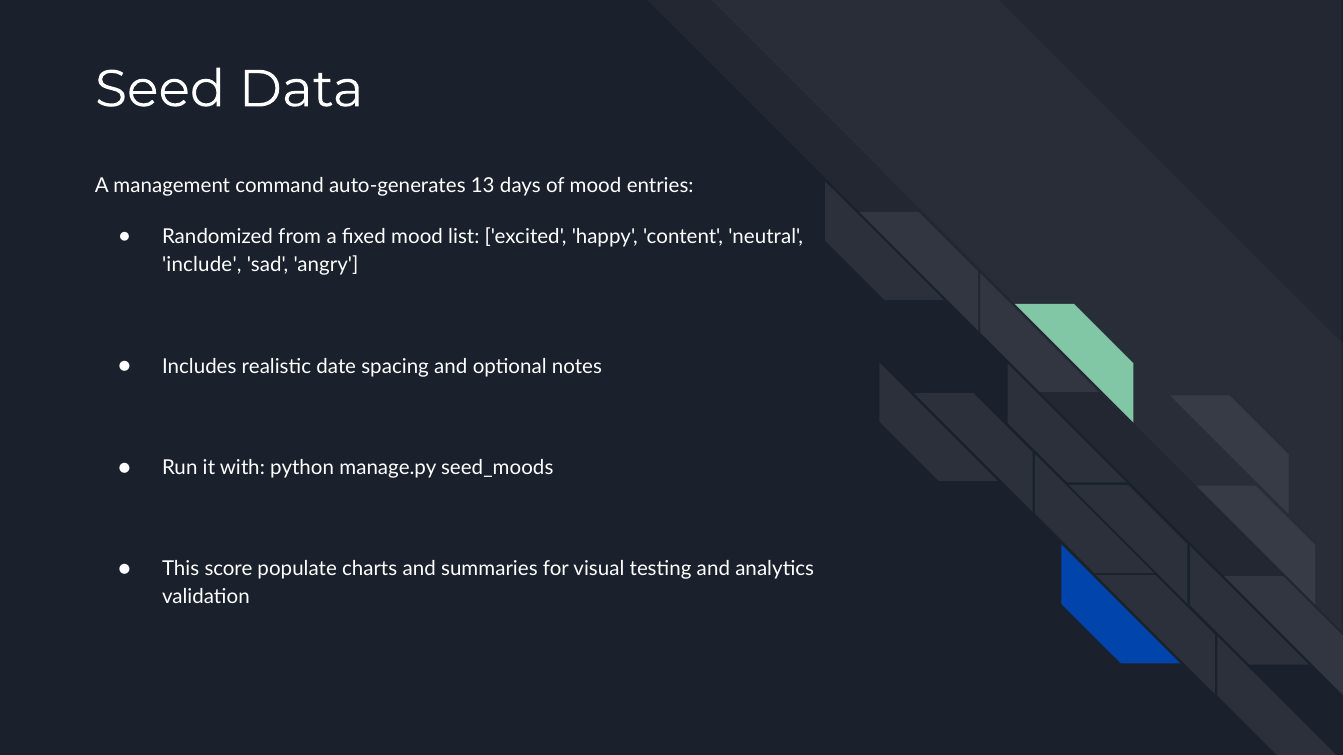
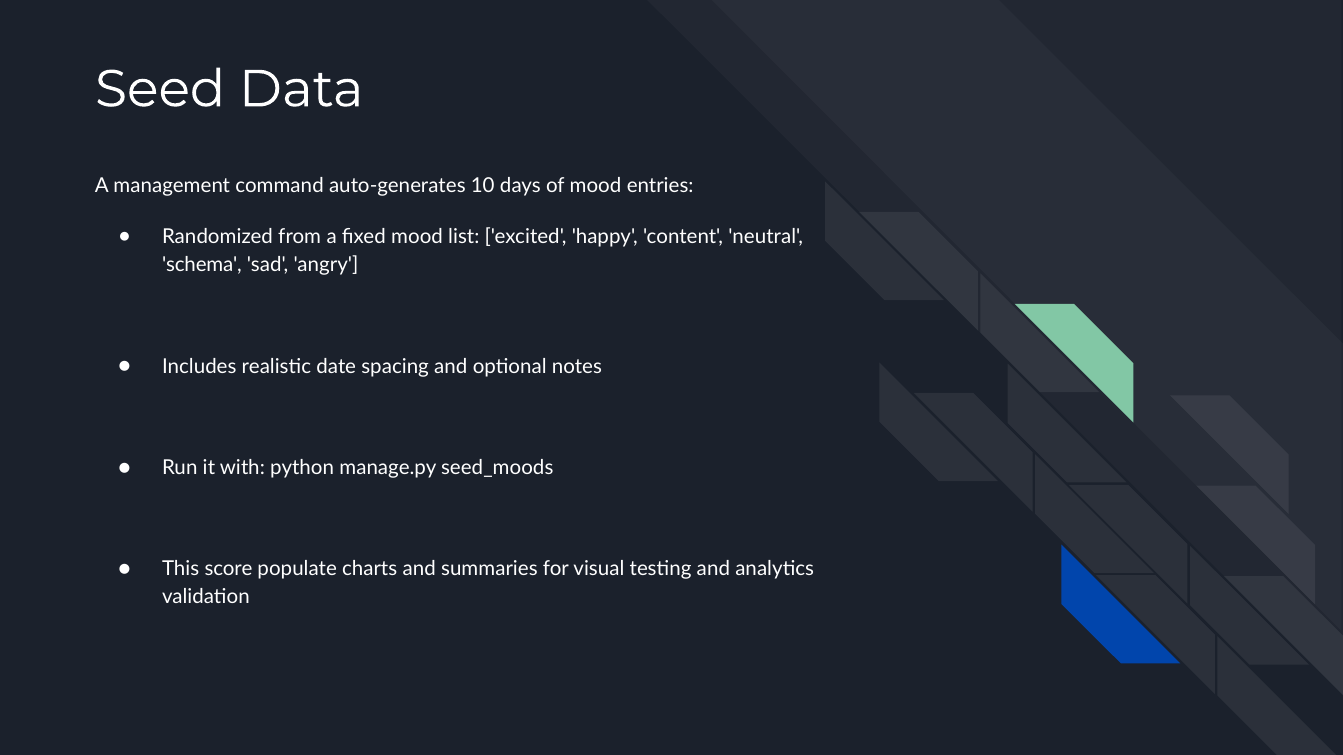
13: 13 -> 10 (483, 186)
include: include -> schema (202, 265)
